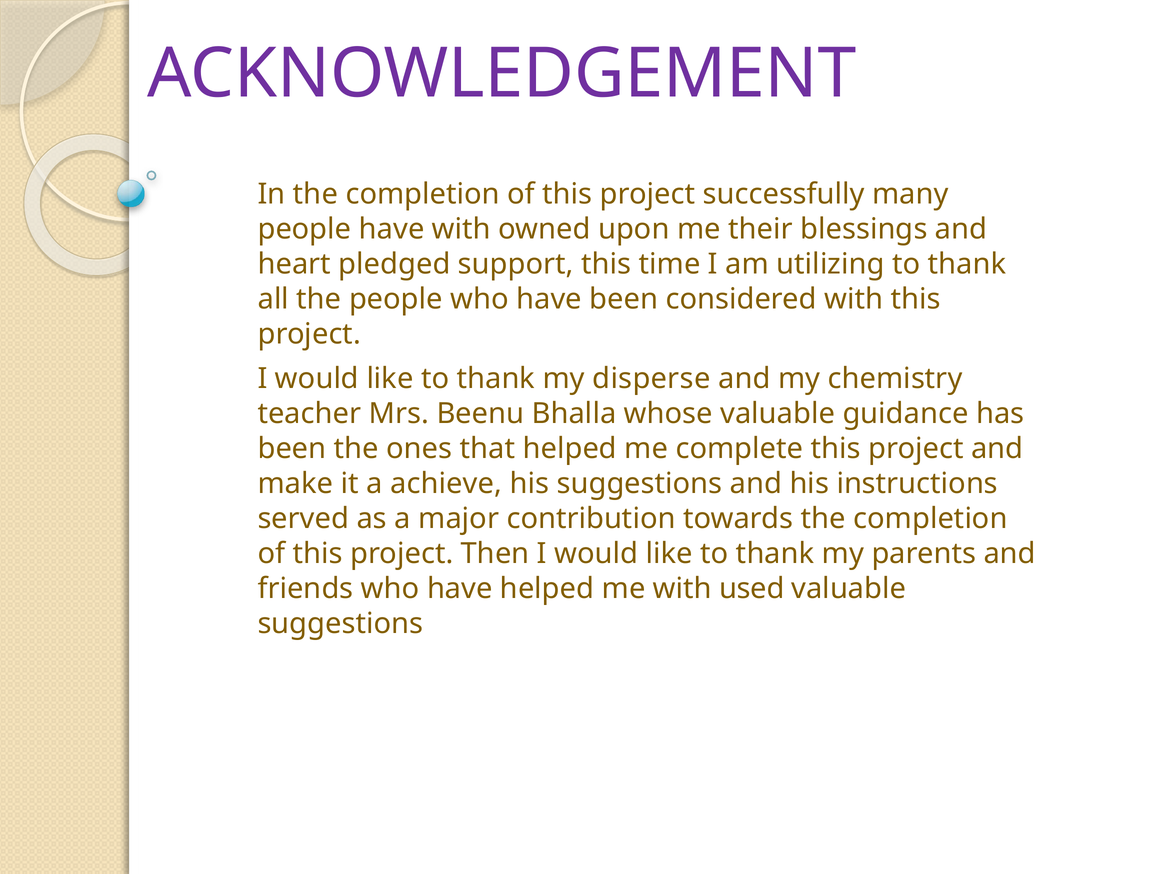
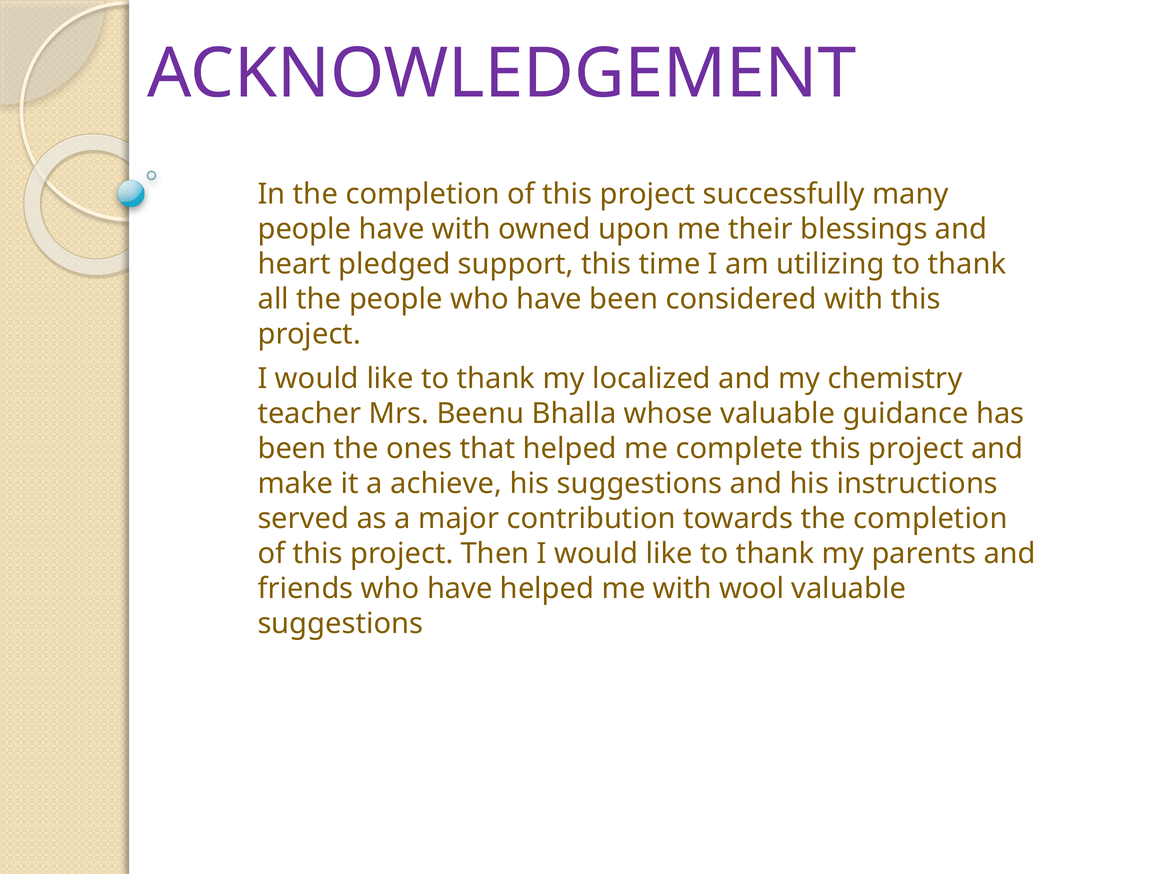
disperse: disperse -> localized (652, 379)
used: used -> wool (752, 588)
